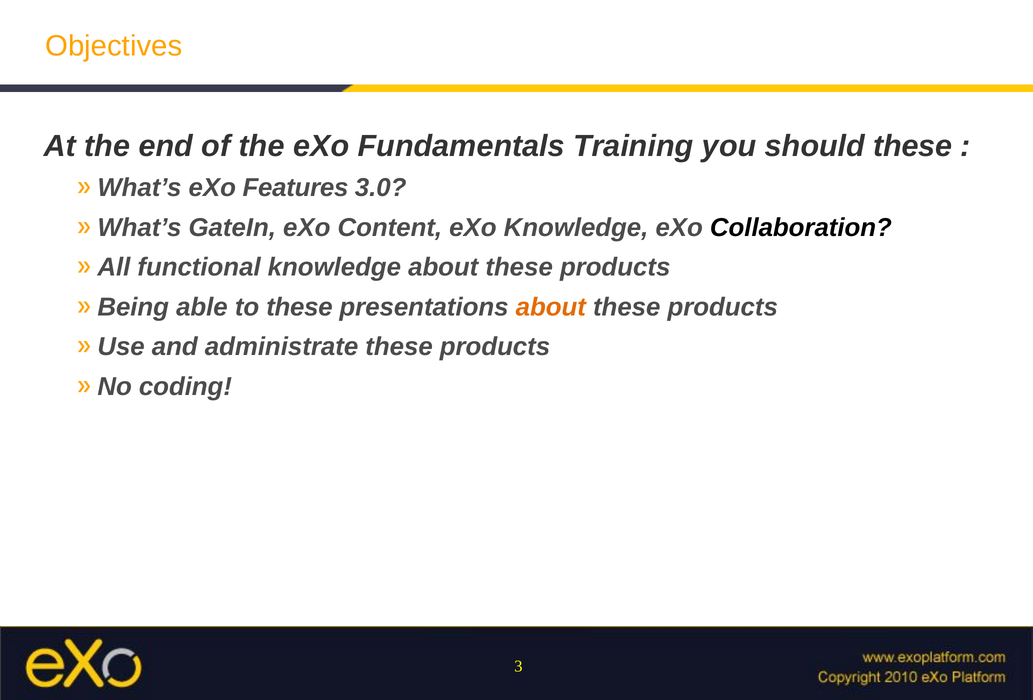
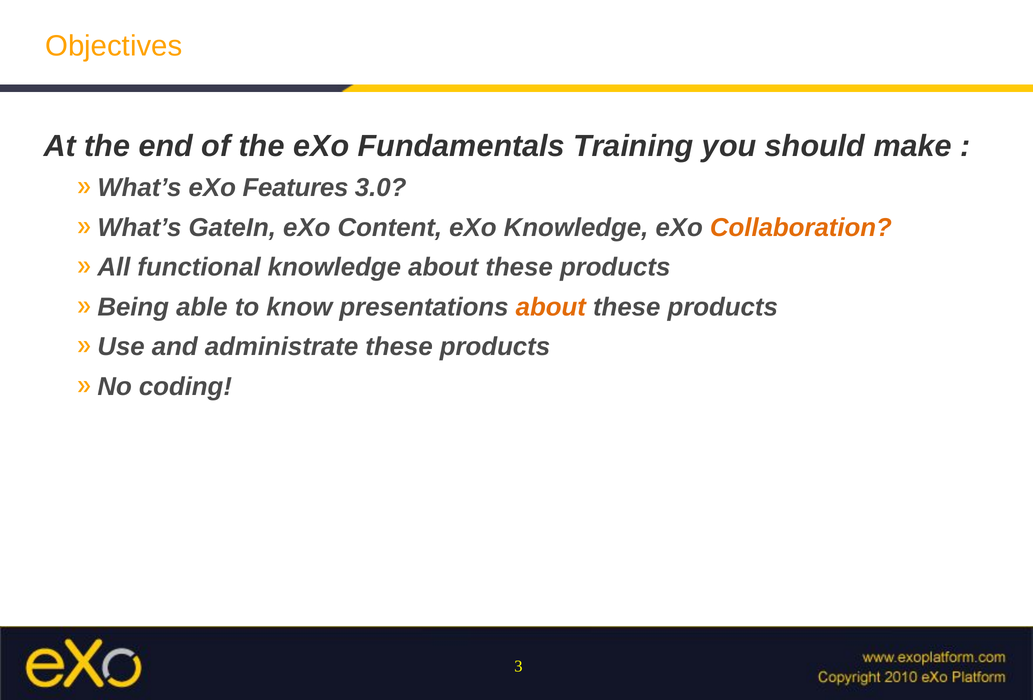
should these: these -> make (913, 146)
Collaboration colour: black -> orange (801, 227)
to these: these -> know (299, 307)
